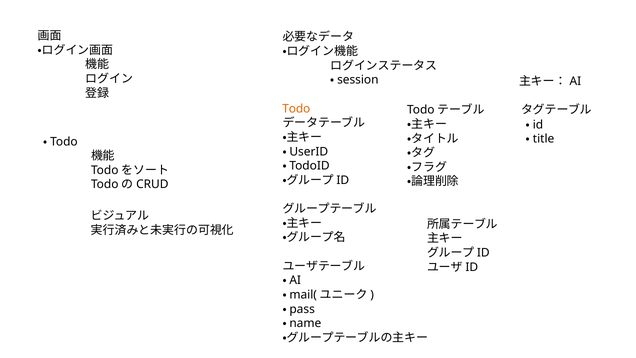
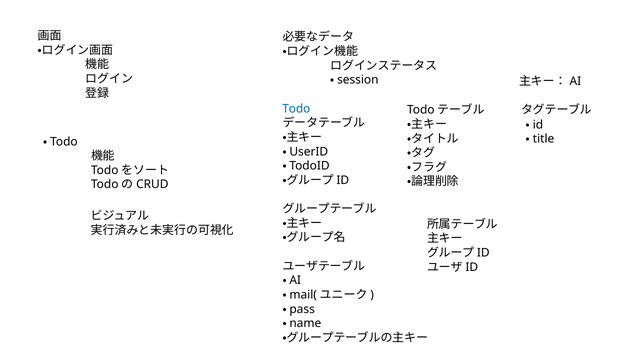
Todo colour: orange -> blue (296, 109)
